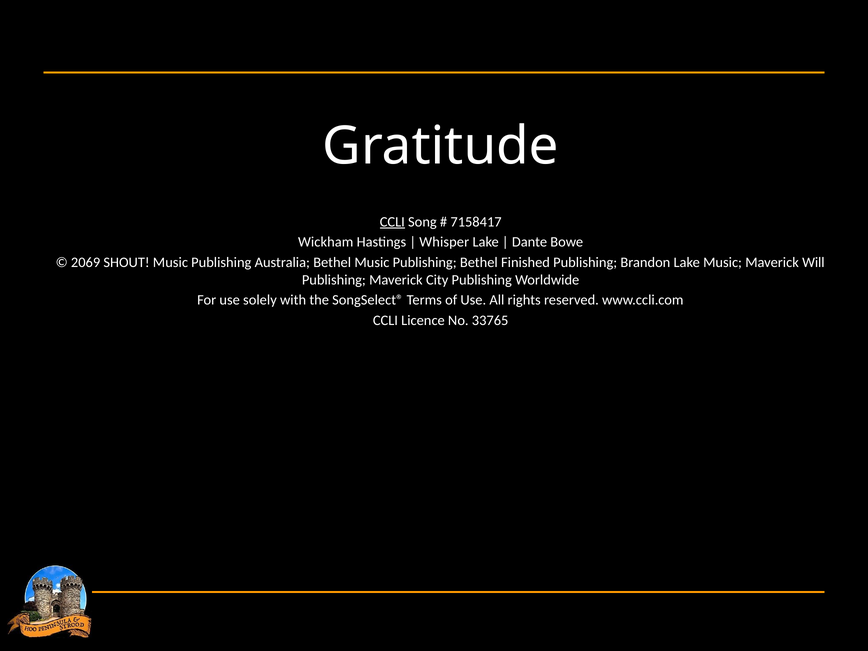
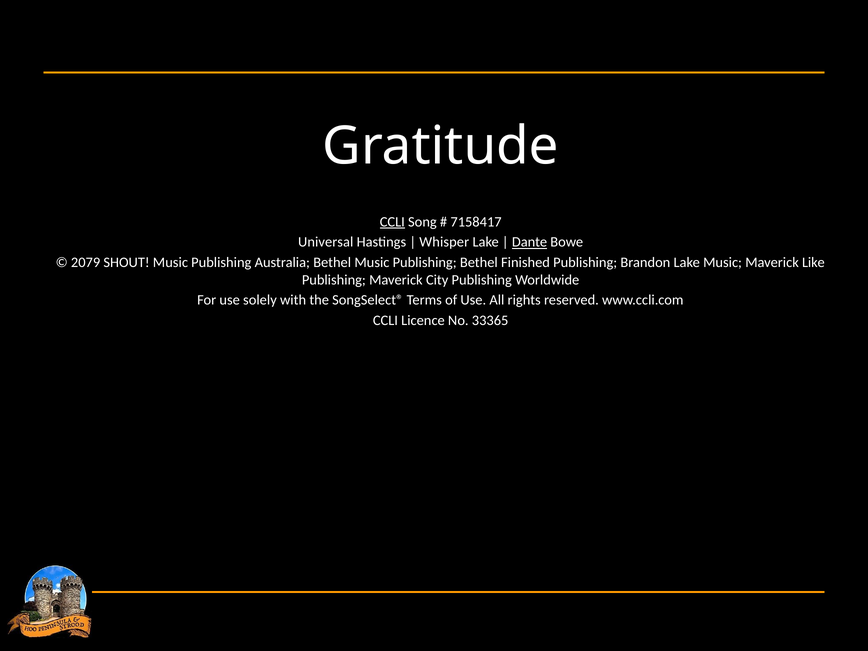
Wickham: Wickham -> Universal (326, 242)
Dante underline: none -> present (530, 242)
2069: 2069 -> 2079 (86, 262)
Will: Will -> Like (813, 262)
33765: 33765 -> 33365 (490, 320)
